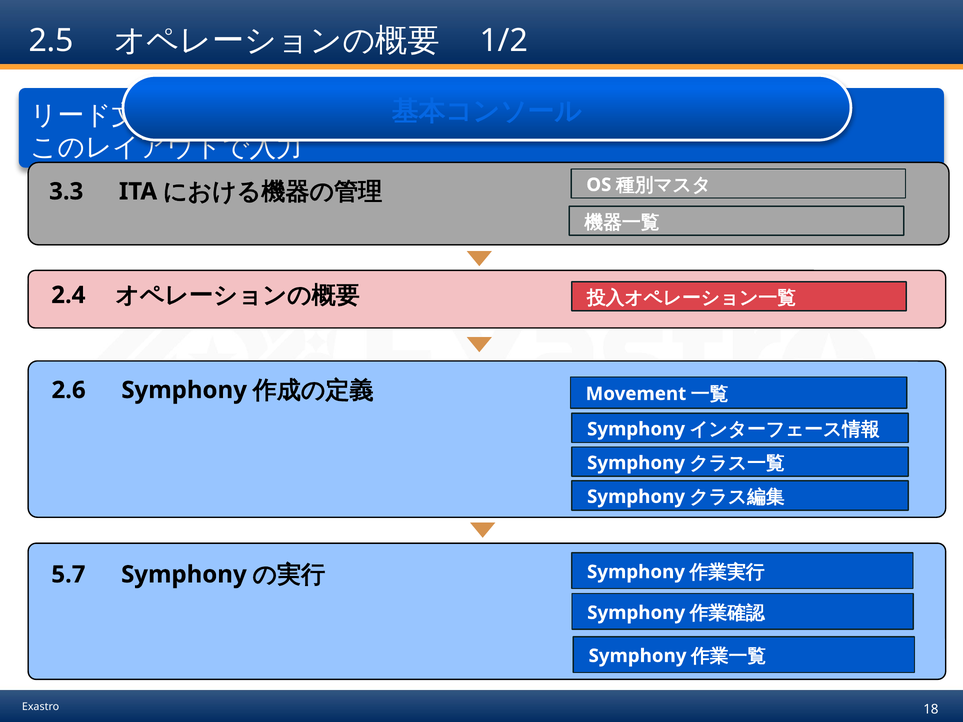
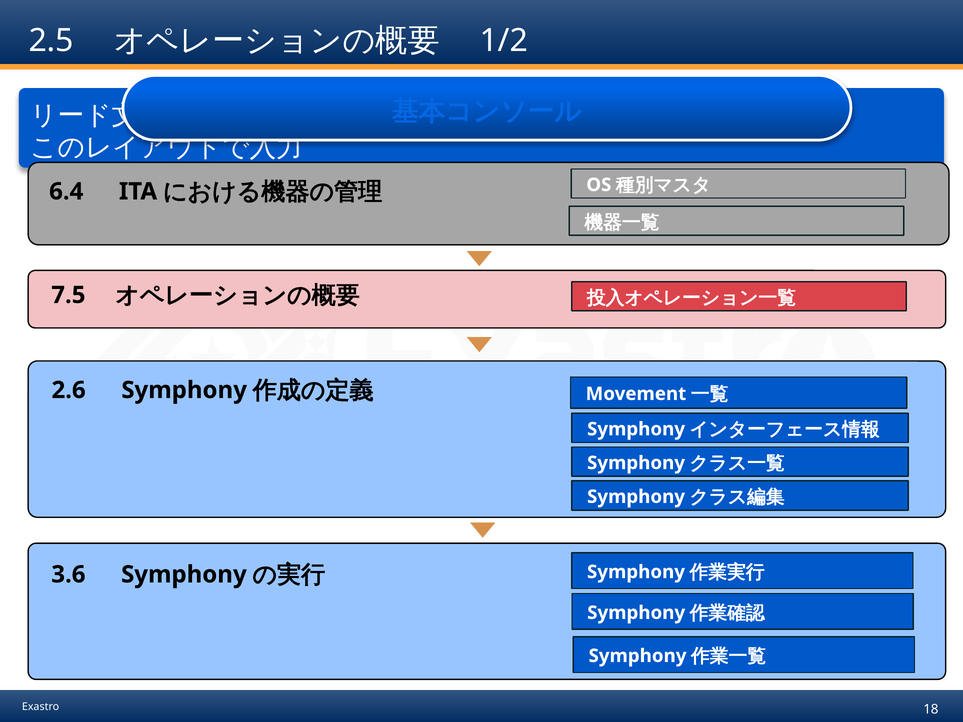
3.3: 3.3 -> 6.4 (66, 192)
2.4: 2.4 -> 7.5 (68, 295)
5.7: 5.7 -> 3.6 (68, 575)
